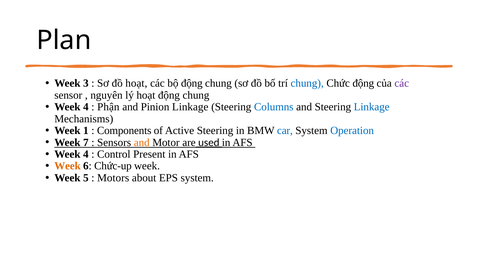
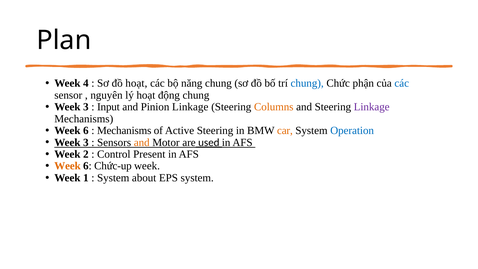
3: 3 -> 4 (86, 83)
bộ động: động -> năng (192, 83)
Chức động: động -> phận (363, 83)
các colour: purple -> blue (402, 83)
4: 4 -> 3 (86, 107)
Phận: Phận -> Input (108, 107)
Columns colour: blue -> orange (274, 107)
Linkage colour: blue -> purple (372, 107)
1: 1 -> 6 (86, 131)
Components: Components -> Mechanisms (124, 131)
car colour: blue -> orange (285, 131)
7: 7 -> 3 (86, 142)
4: 4 -> 2 (86, 154)
5: 5 -> 1 (86, 178)
Motors: Motors -> System (113, 178)
